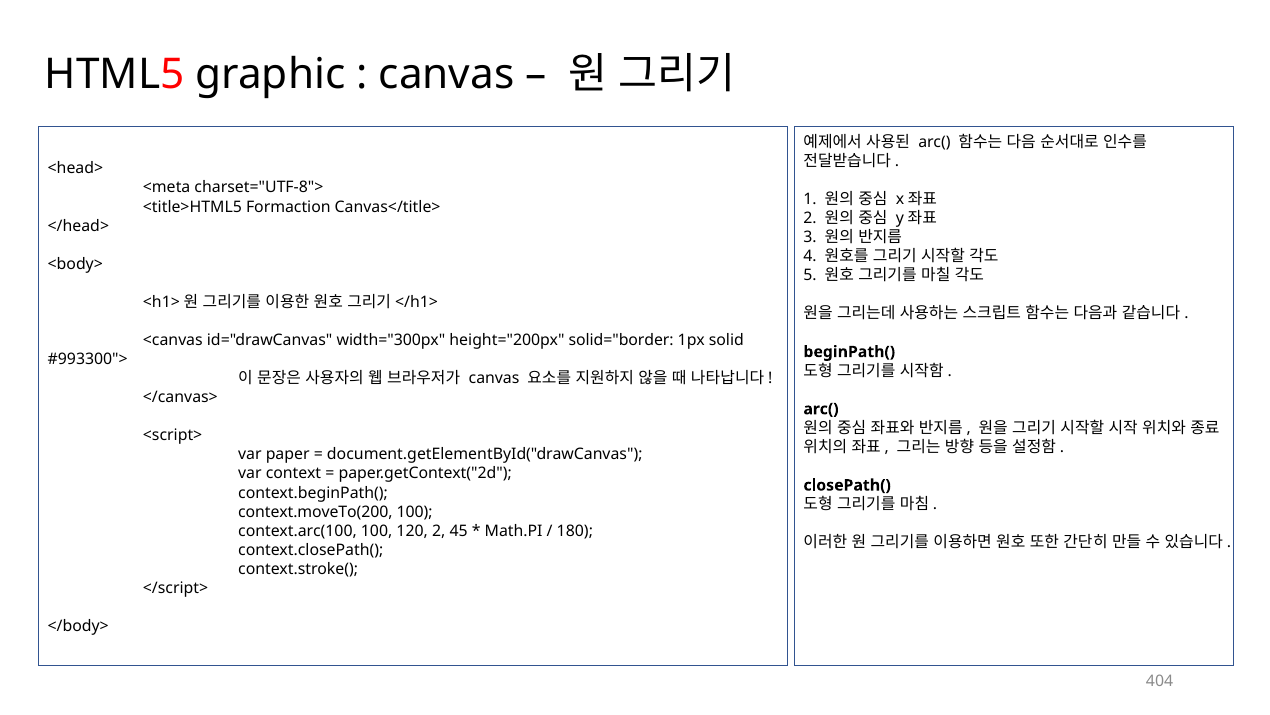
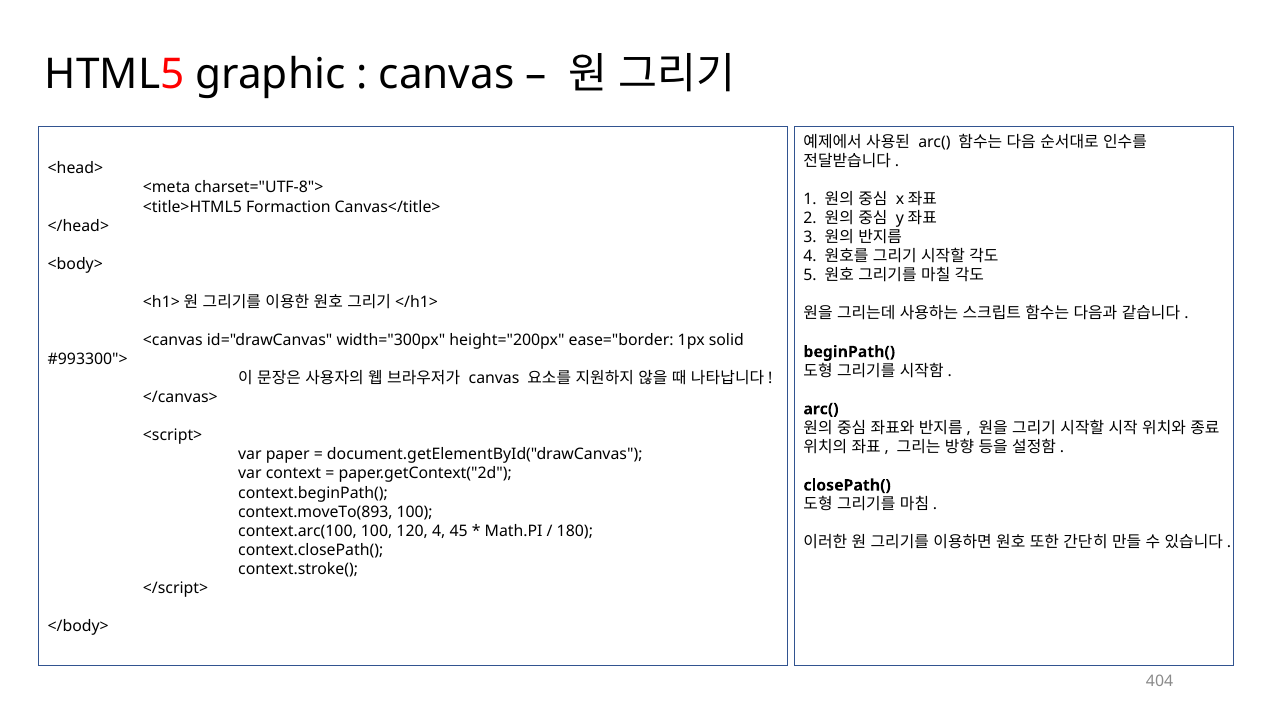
solid="border: solid="border -> ease="border (621, 340)
context.moveTo(200: context.moveTo(200 -> context.moveTo(893 (315, 511)
120 2: 2 -> 4 (439, 530)
